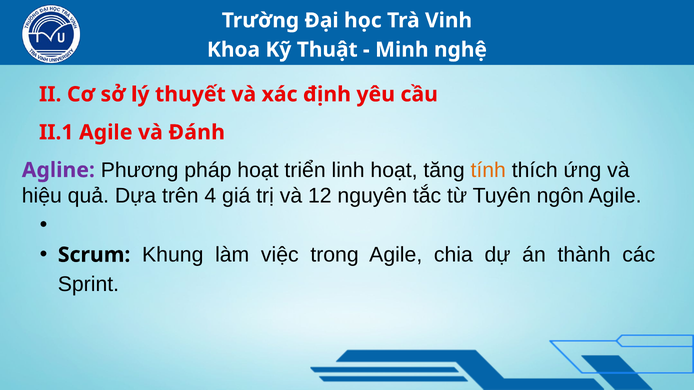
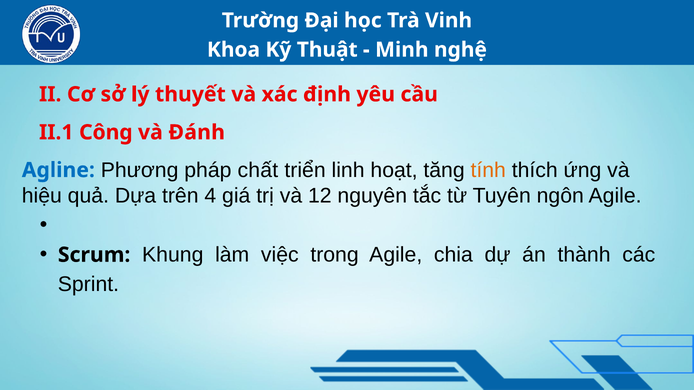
II.1 Agile: Agile -> Công (106, 133)
Agline colour: purple -> blue (58, 170)
pháp hoạt: hoạt -> chất (258, 170)
